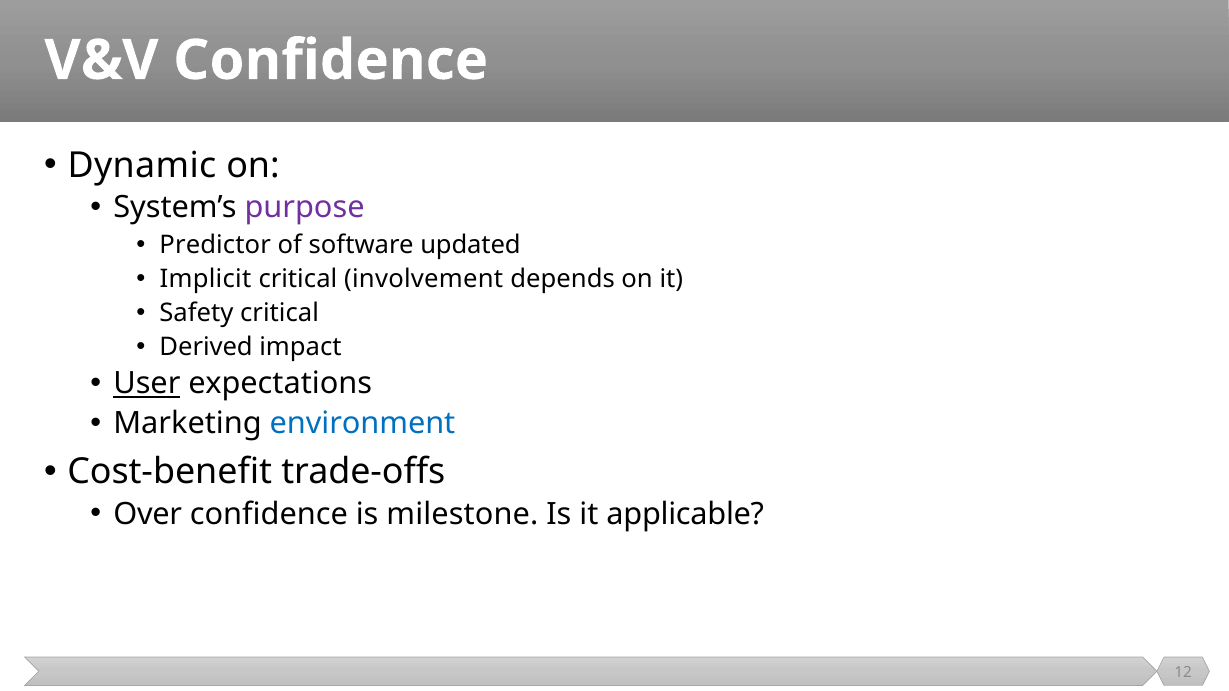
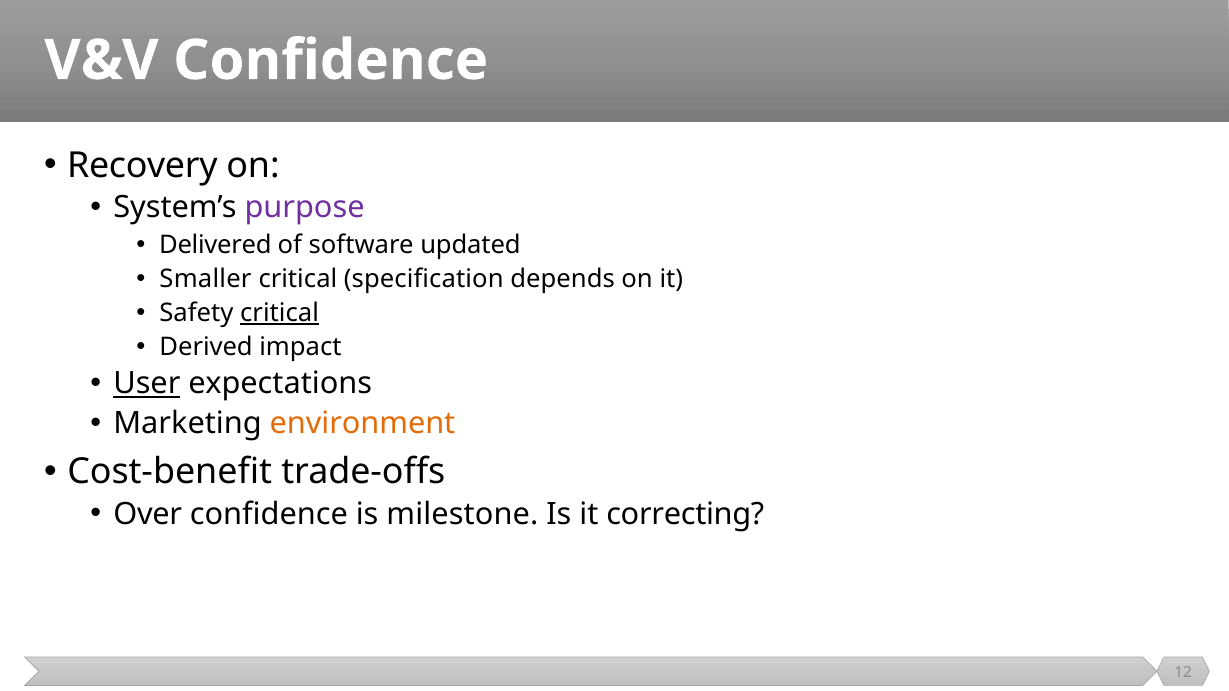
Dynamic: Dynamic -> Recovery (142, 166)
Predictor: Predictor -> Delivered (215, 245)
Implicit: Implicit -> Smaller (205, 279)
involvement: involvement -> specification (424, 279)
critical underline: none -> present (280, 313)
environment colour: blue -> orange (363, 423)
applicable: applicable -> correcting (685, 514)
